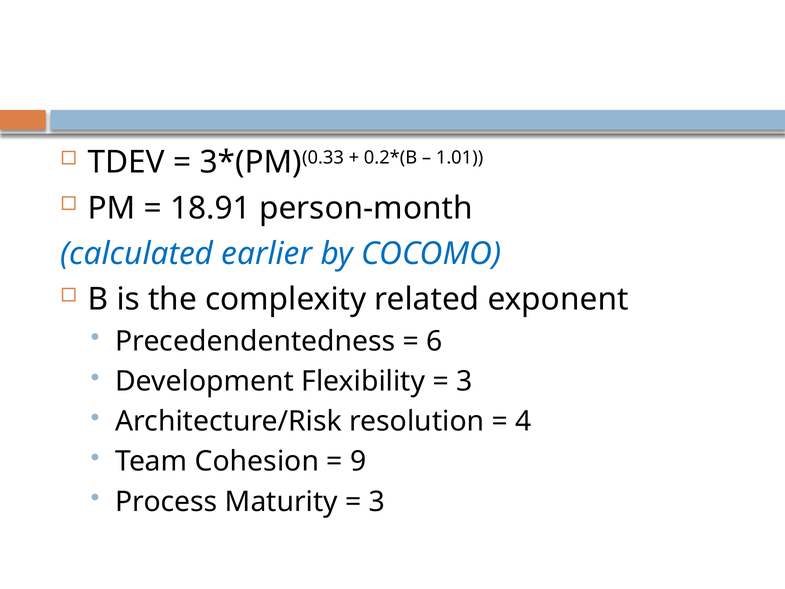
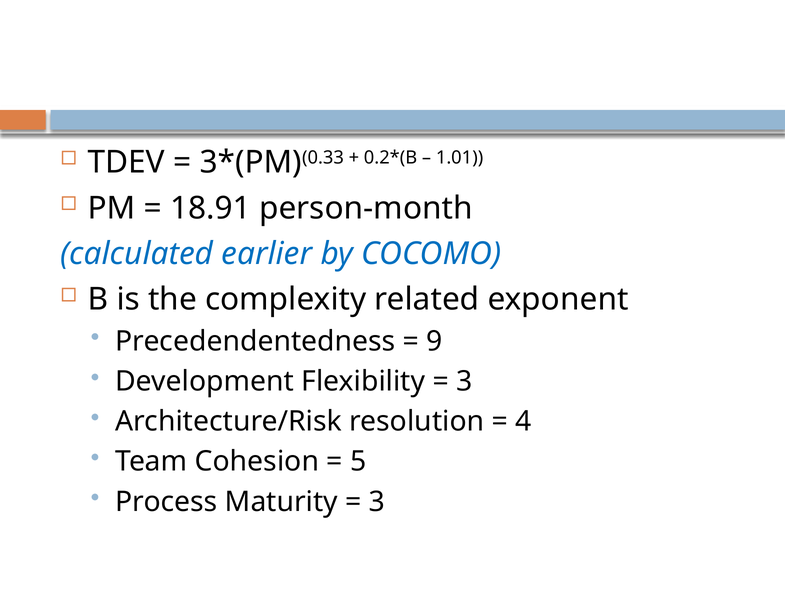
6: 6 -> 9 (434, 341)
9: 9 -> 5 (358, 461)
